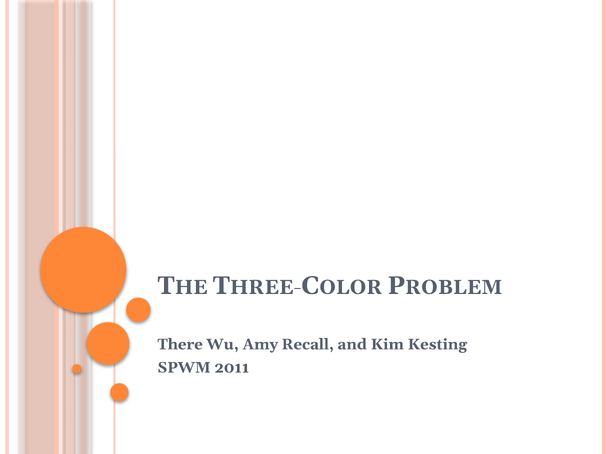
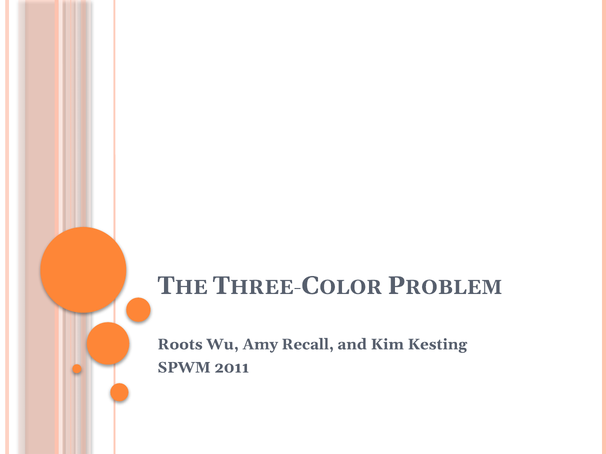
There: There -> Roots (180, 345)
